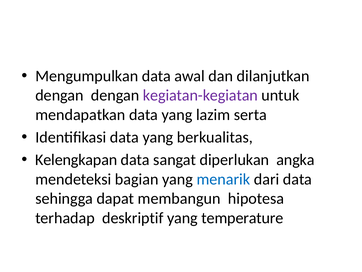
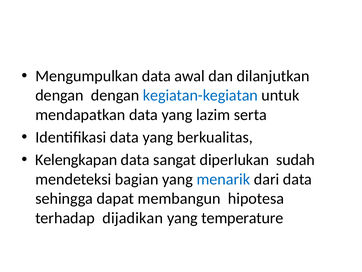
kegiatan-kegiatan colour: purple -> blue (200, 95)
angka: angka -> sudah (295, 160)
deskriptif: deskriptif -> dijadikan (133, 218)
